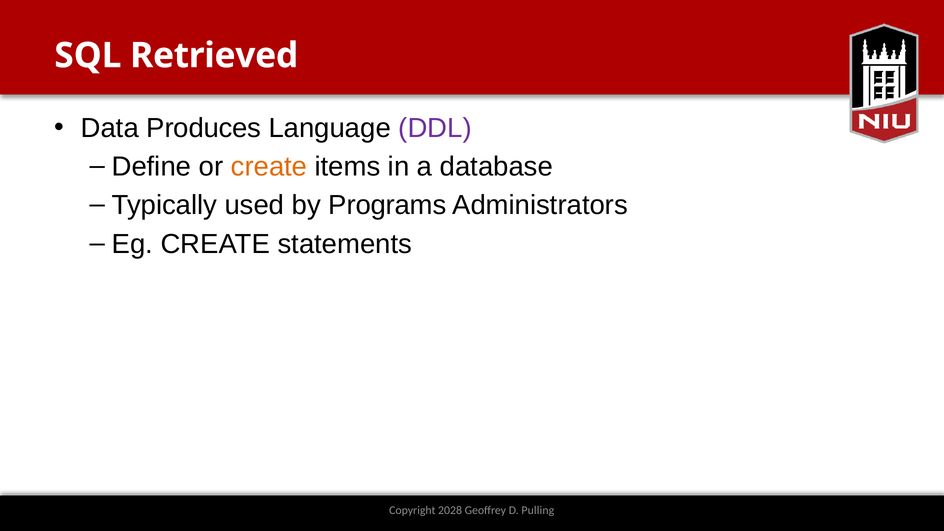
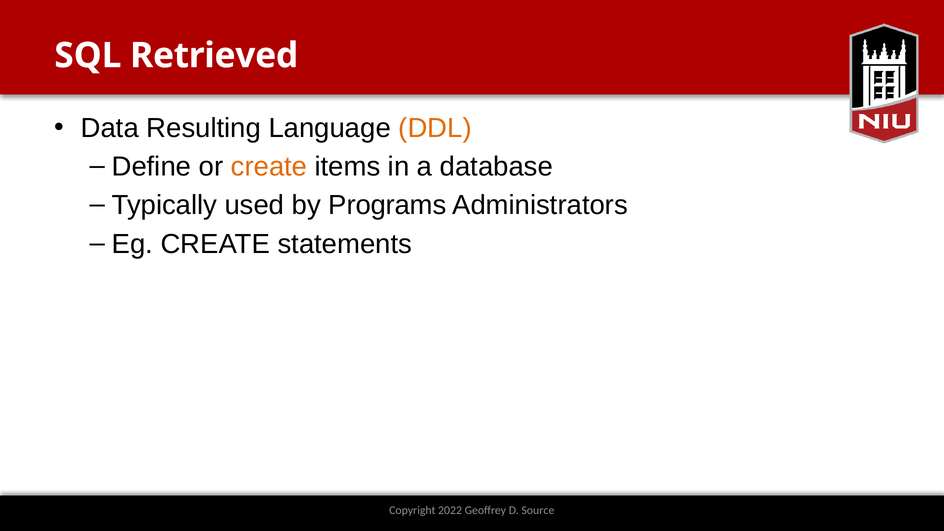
Produces: Produces -> Resulting (204, 128)
DDL colour: purple -> orange (435, 128)
2028: 2028 -> 2022 (450, 510)
Pulling: Pulling -> Source (538, 510)
